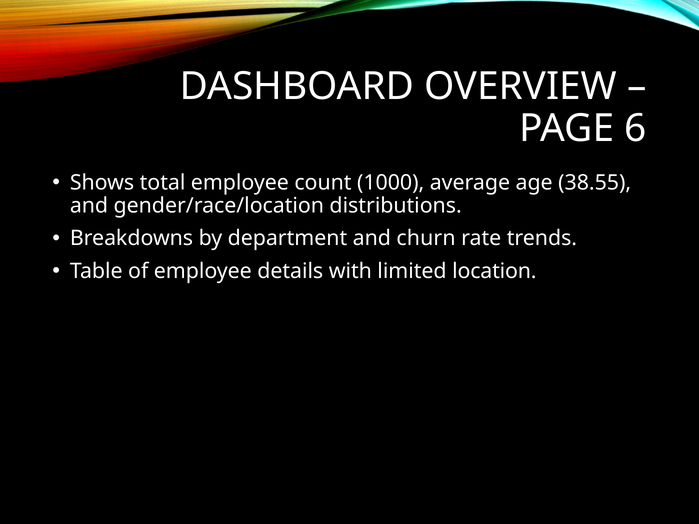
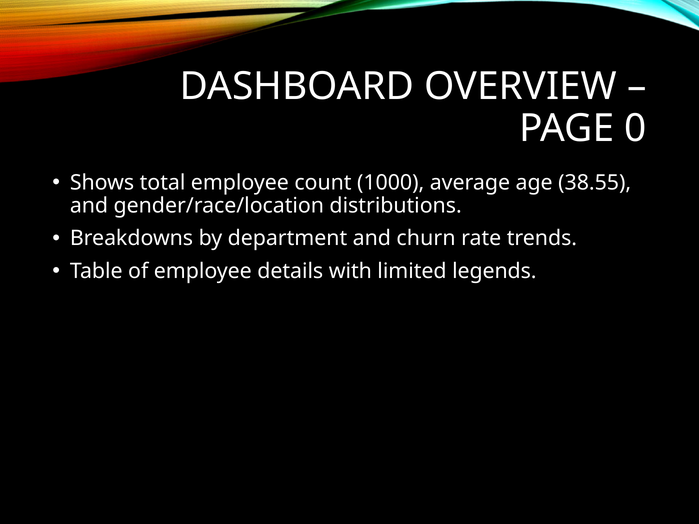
6: 6 -> 0 (635, 129)
location: location -> legends (494, 271)
